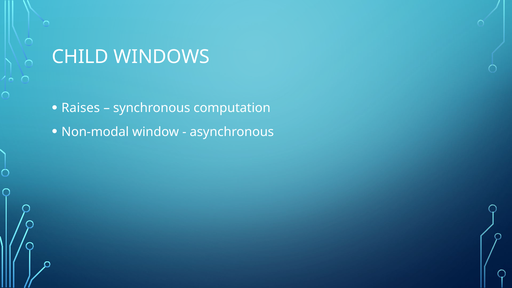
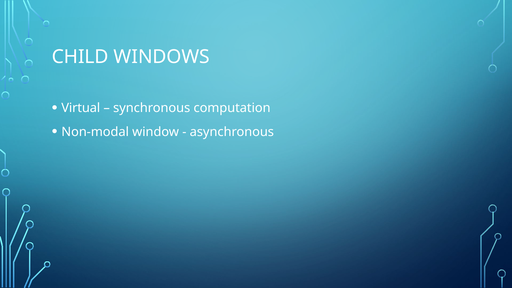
Raises: Raises -> Virtual (81, 108)
